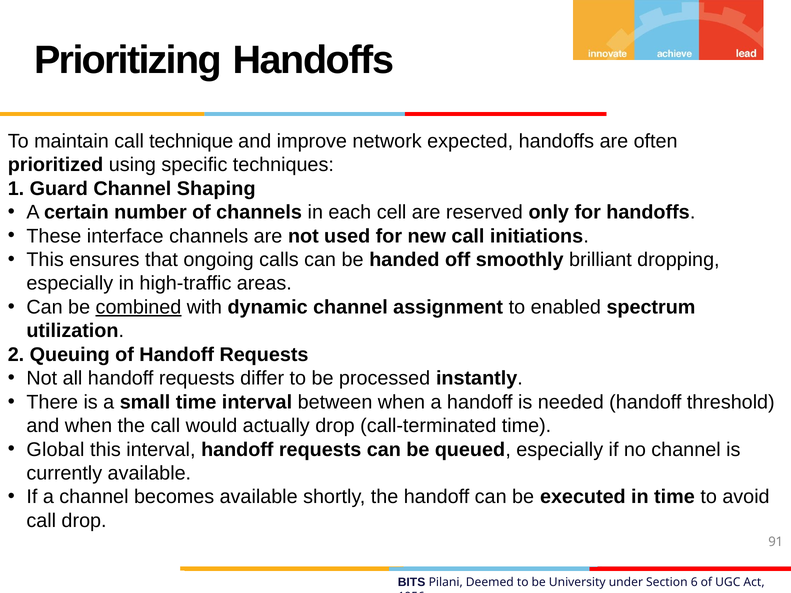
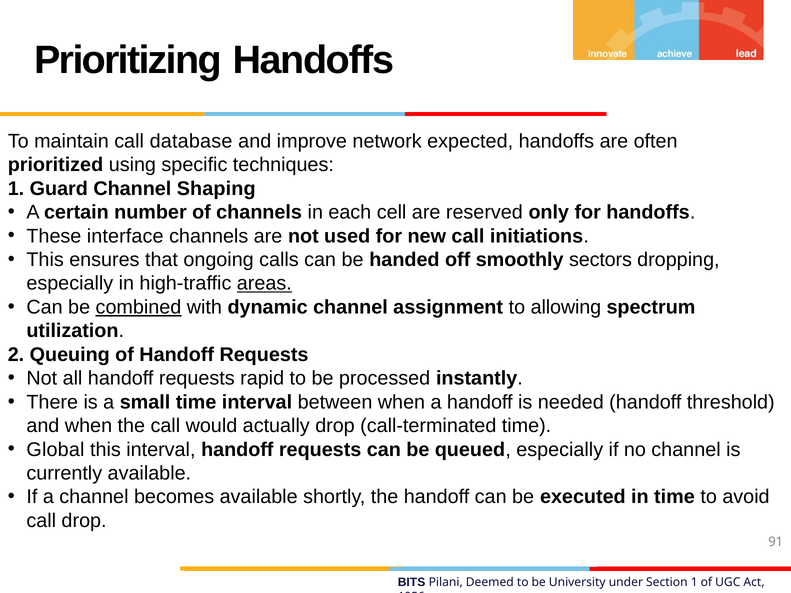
technique: technique -> database (191, 141)
brilliant: brilliant -> sectors (601, 260)
areas underline: none -> present (264, 284)
enabled: enabled -> allowing (566, 307)
differ: differ -> rapid (262, 379)
Section 6: 6 -> 1 (694, 582)
